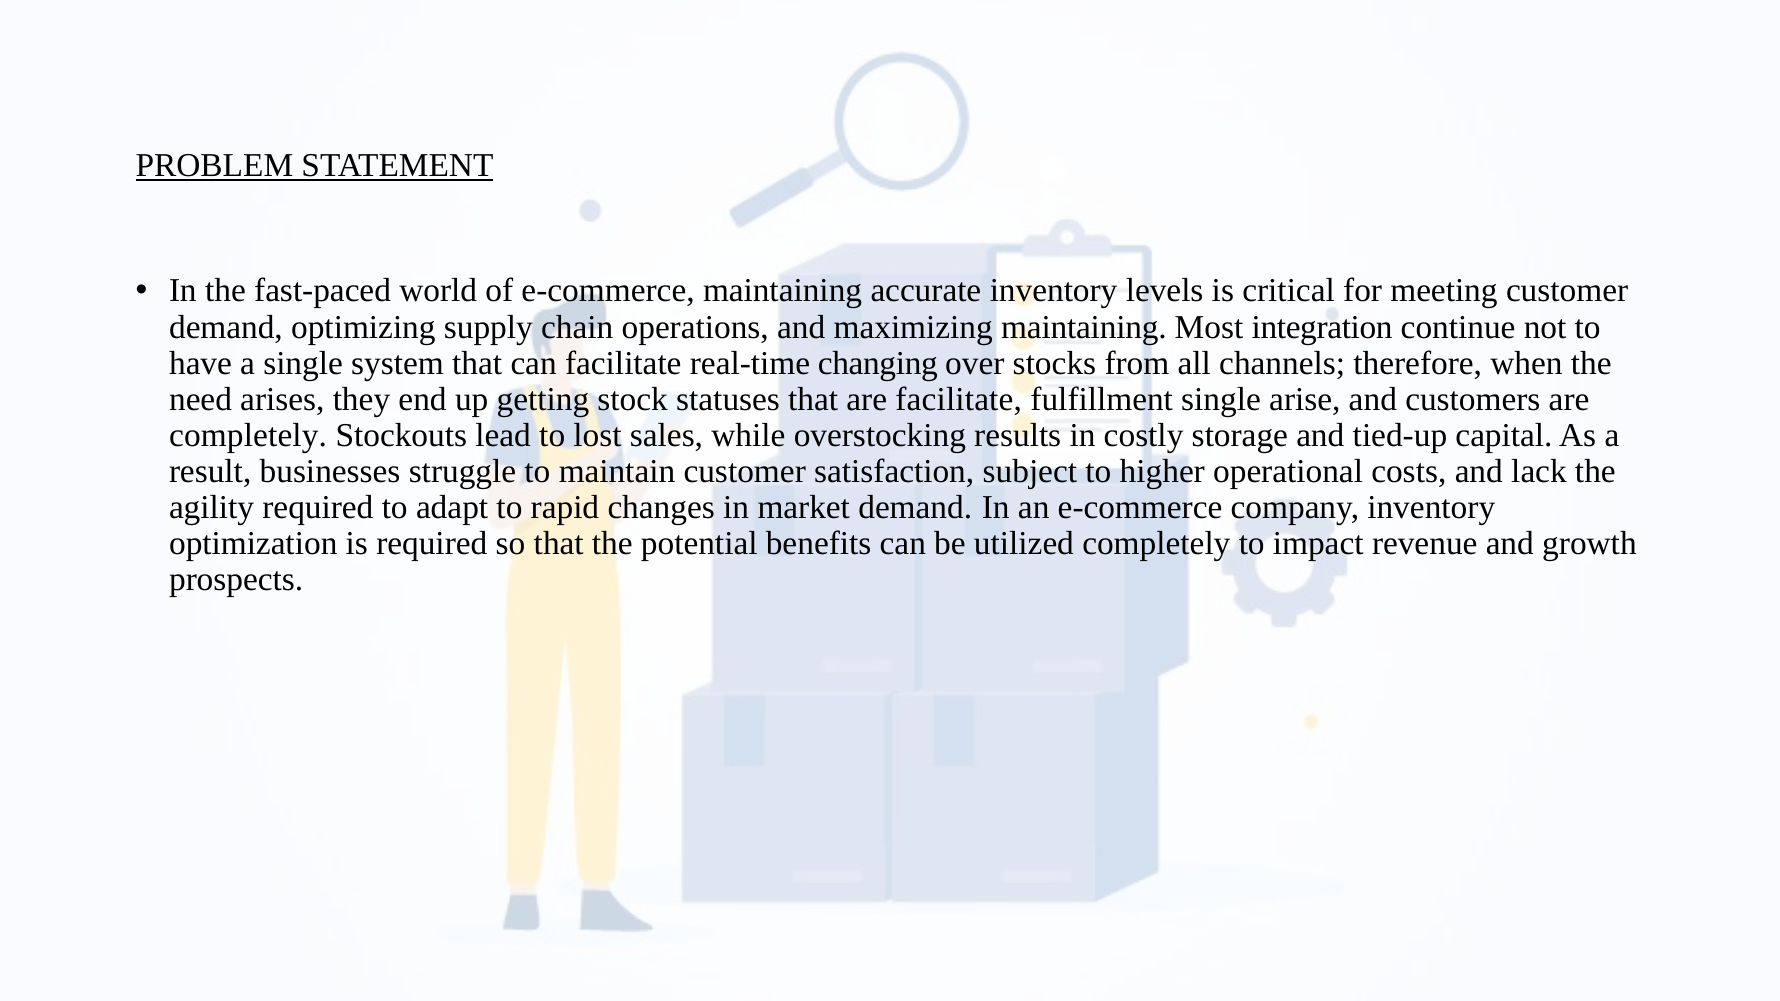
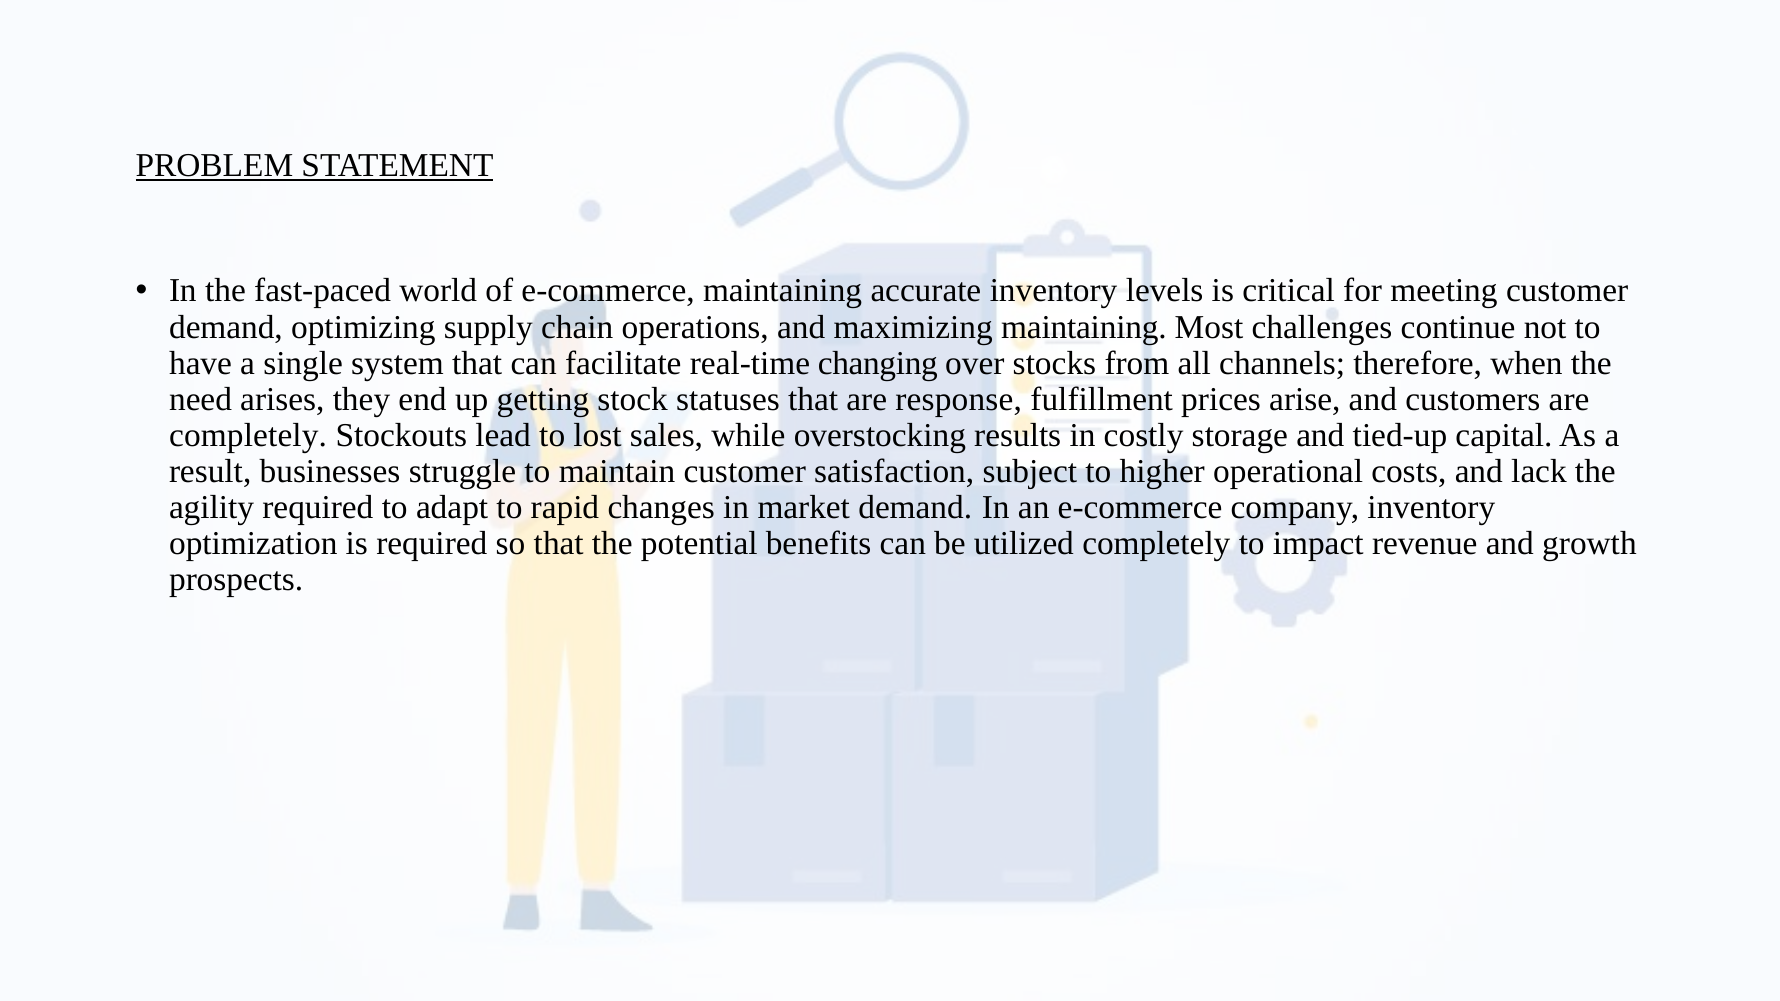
integration: integration -> challenges (1322, 327)
are facilitate: facilitate -> response (959, 399)
fulfillment single: single -> prices (1221, 399)
